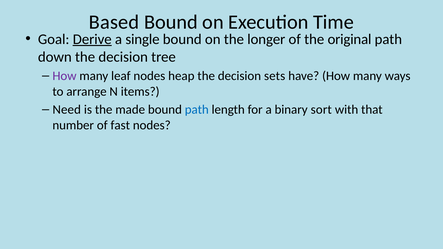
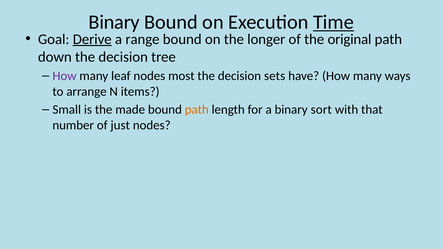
Based: Based -> Binary (114, 22)
Time underline: none -> present (333, 22)
single: single -> range (142, 39)
heap: heap -> most (181, 76)
Need: Need -> Small (67, 110)
path colour: blue -> orange (197, 110)
fast: fast -> just (120, 125)
